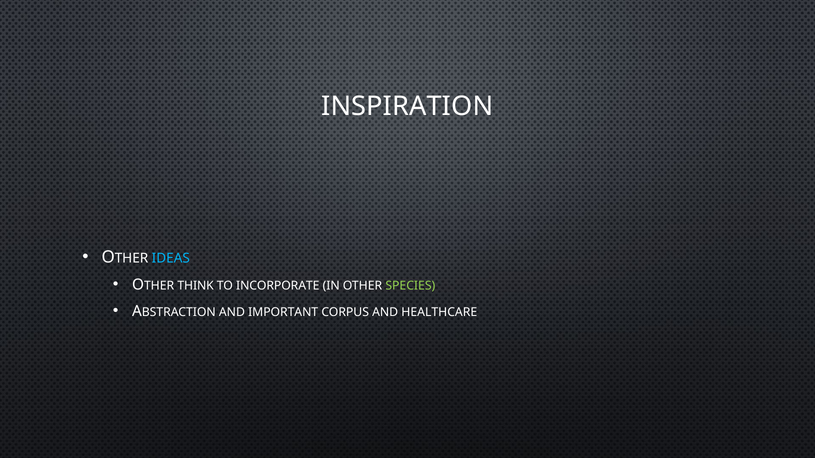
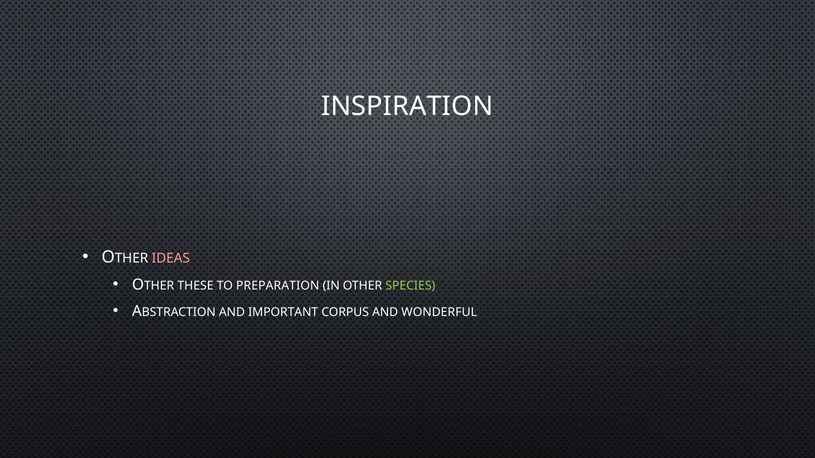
IDEAS colour: light blue -> pink (171, 258)
THINK: THINK -> THESE (196, 286)
INCORPORATE: INCORPORATE -> PREPARATION (278, 286)
HEALTHCARE: HEALTHCARE -> WONDERFUL (439, 312)
